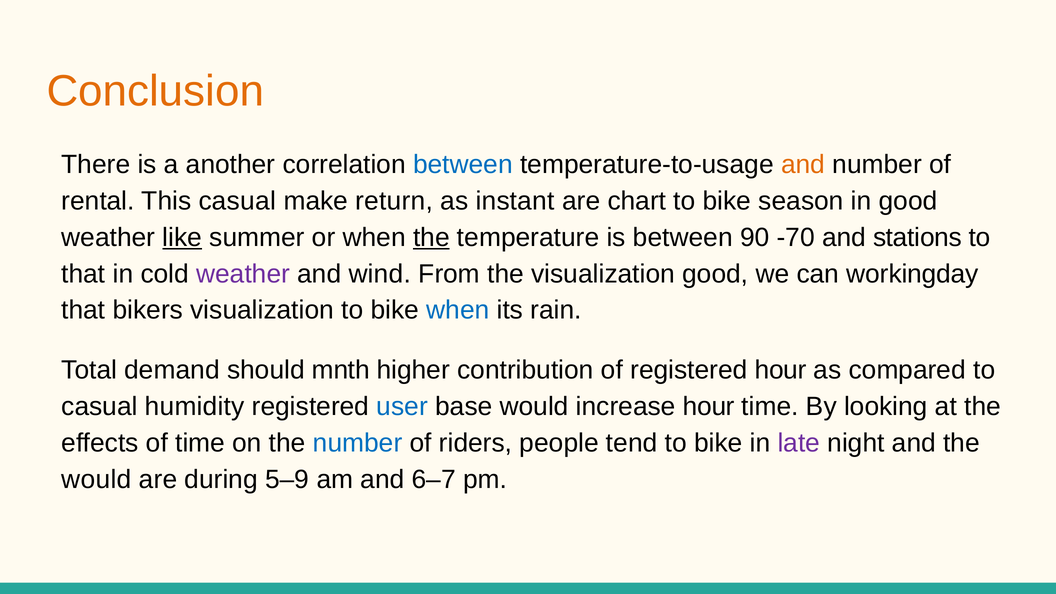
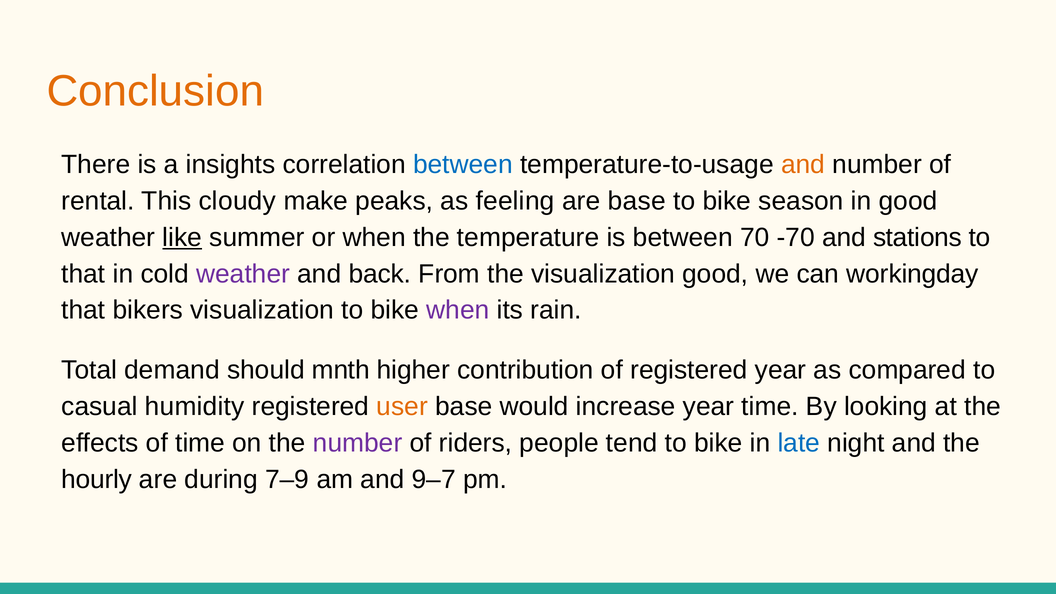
another: another -> insights (231, 165)
This casual: casual -> cloudy (237, 201)
return: return -> peaks (394, 201)
instant: instant -> feeling (515, 201)
are chart: chart -> base (637, 201)
the underline: present -> none (431, 237)
90: 90 -> 70 (755, 237)
wind: wind -> back (380, 274)
when colour: blue -> purple (458, 310)
registered hour: hour -> year (780, 370)
user colour: blue -> orange (402, 407)
increase hour: hour -> year (709, 407)
number colour: blue -> purple (358, 443)
late colour: purple -> blue (799, 443)
would: would -> hourly (97, 479)
5–9: 5–9 -> 7–9 (287, 479)
6–7: 6–7 -> 9–7 (434, 479)
